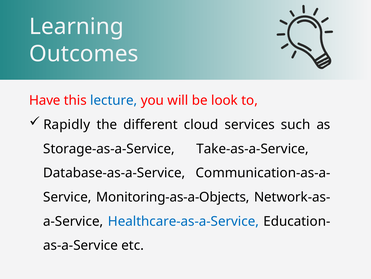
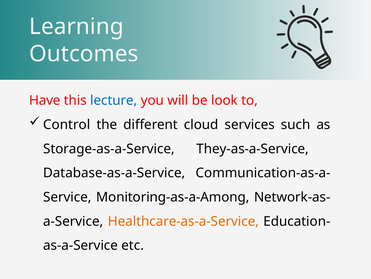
Rapidly: Rapidly -> Control (67, 124)
Take-as-a-Service: Take-as-a-Service -> They-as-a-Service (253, 148)
Monitoring-as-a-Objects: Monitoring-as-a-Objects -> Monitoring-as-a-Among (173, 197)
Healthcare-as-a-Service colour: blue -> orange (183, 221)
